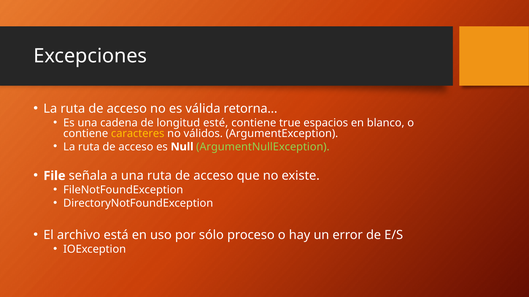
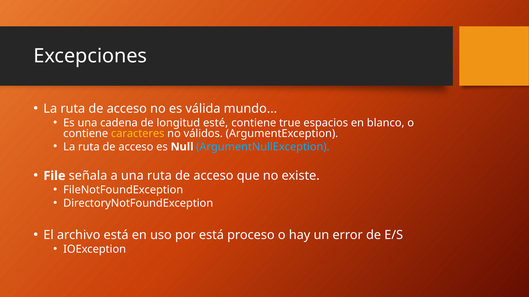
retorna: retorna -> mundo (250, 109)
ArgumentNullException colour: light green -> light blue (263, 147)
por sólo: sólo -> está (211, 235)
